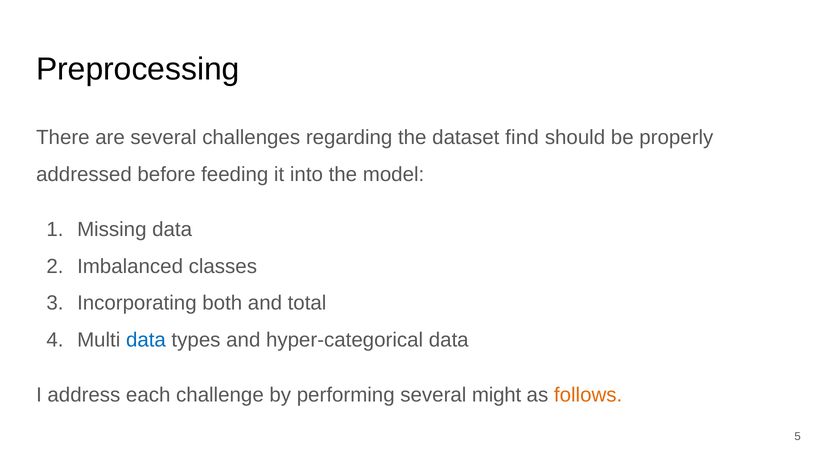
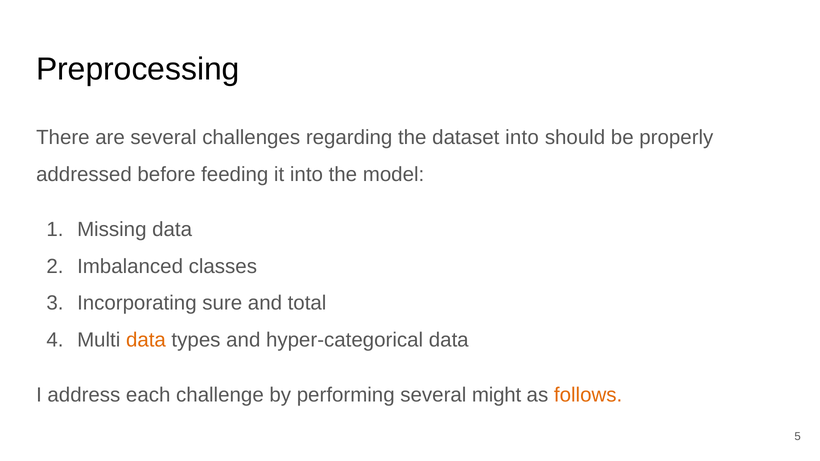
dataset find: find -> into (522, 138)
both: both -> sure (222, 303)
data colour: blue -> orange (146, 340)
